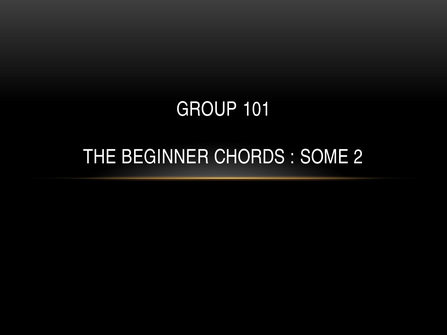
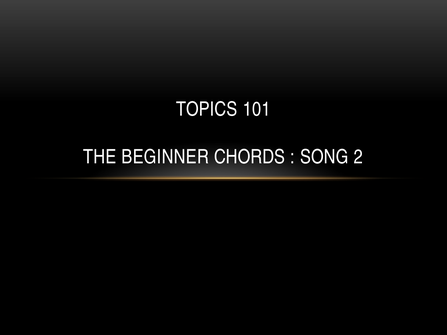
GROUP: GROUP -> TOPICS (207, 110)
SOME: SOME -> SONG (324, 157)
